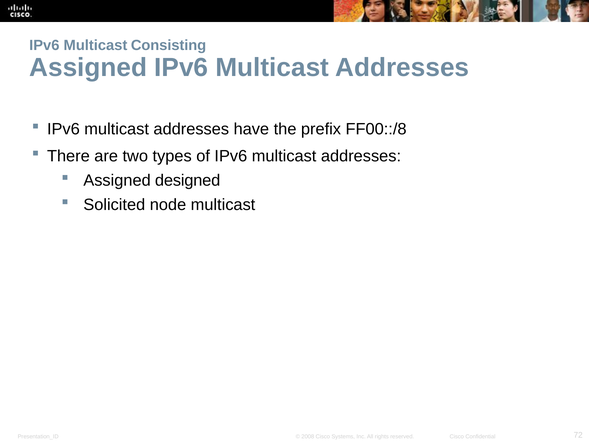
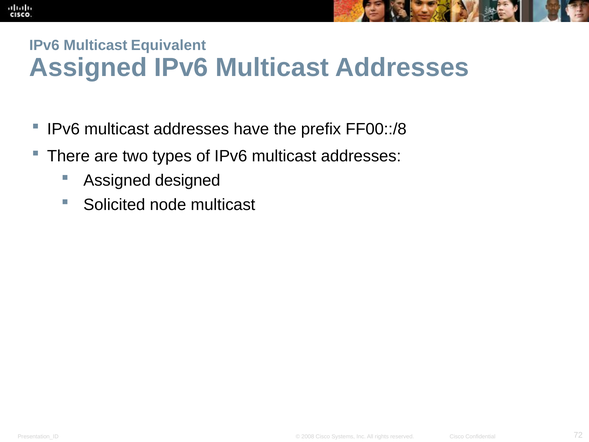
Consisting: Consisting -> Equivalent (168, 45)
